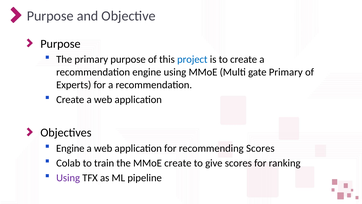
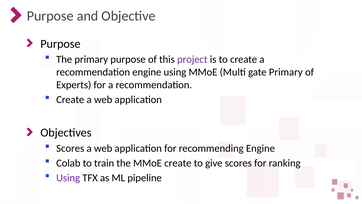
project colour: blue -> purple (192, 59)
Engine: Engine -> Scores (70, 148)
recommending Scores: Scores -> Engine (260, 148)
